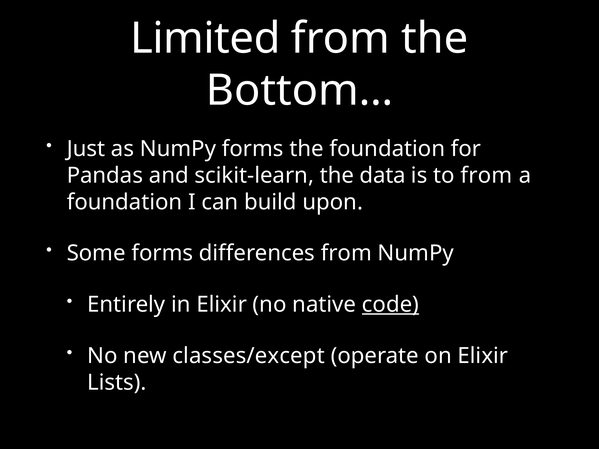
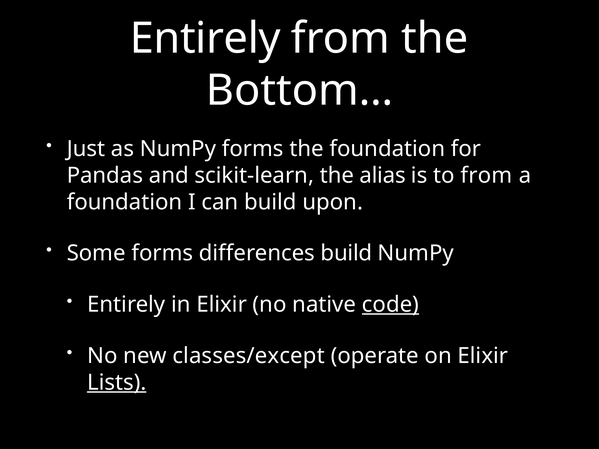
Limited: Limited -> Entirely (205, 38)
data: data -> alias (383, 175)
differences from: from -> build (346, 253)
Lists underline: none -> present (117, 383)
